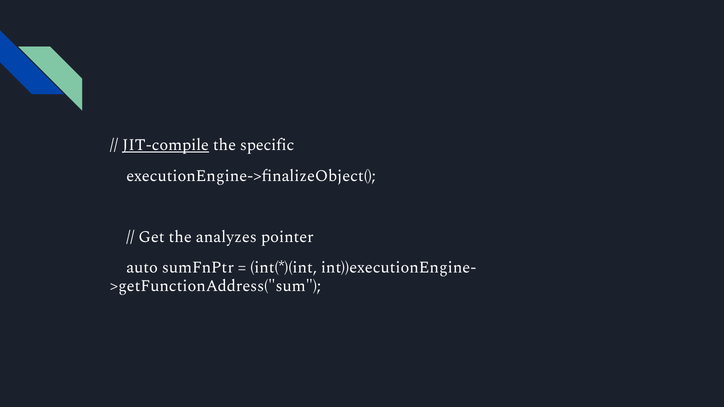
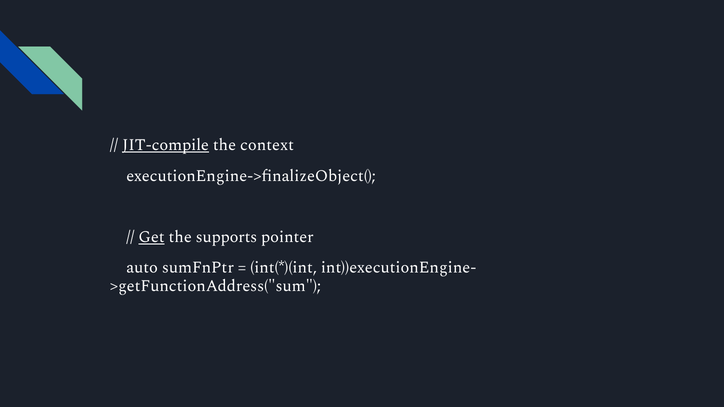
specific: specific -> context (267, 145)
Get underline: none -> present (152, 237)
analyzes: analyzes -> supports (226, 237)
